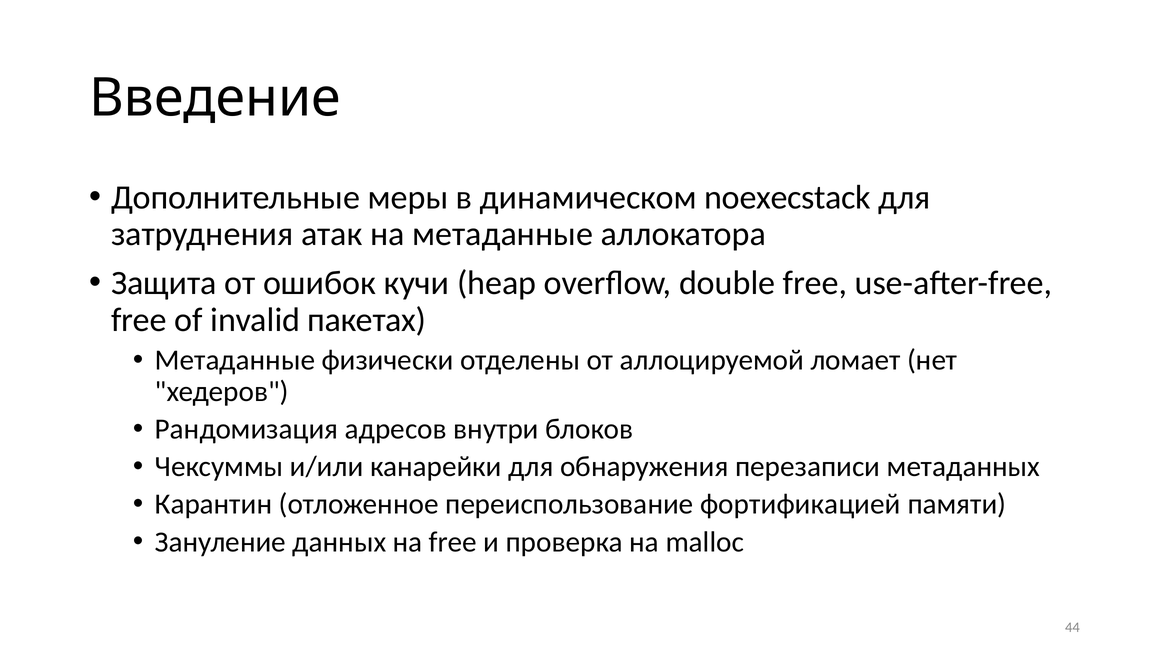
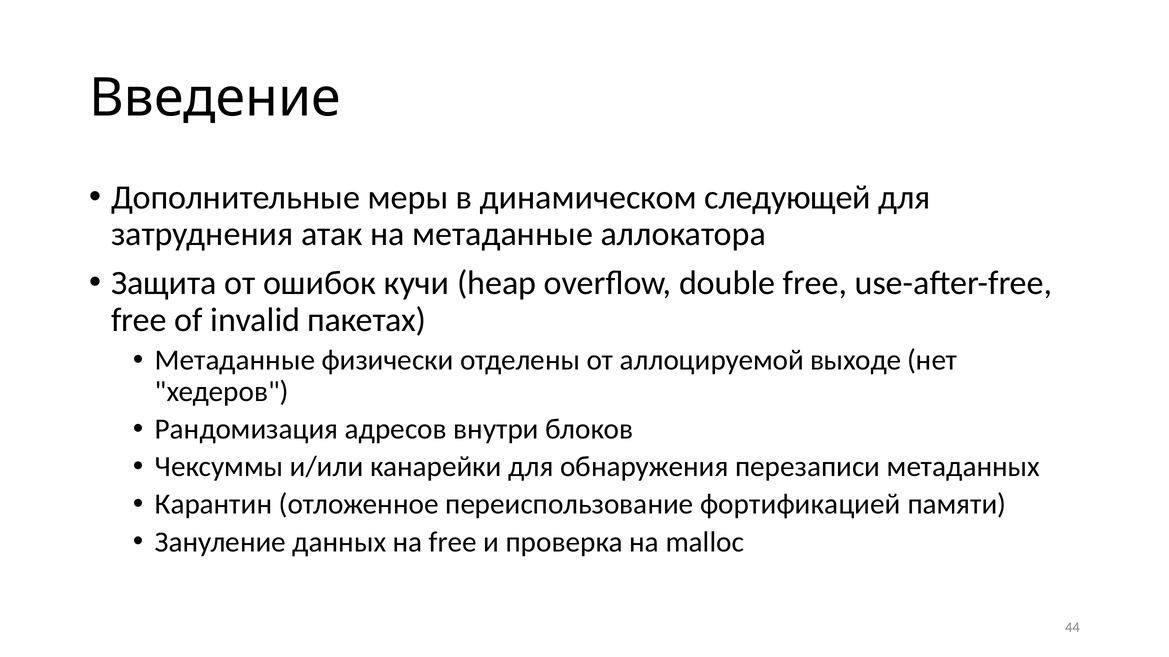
noexecstack: noexecstack -> следующей (788, 198)
ломает: ломает -> выходе (856, 360)
